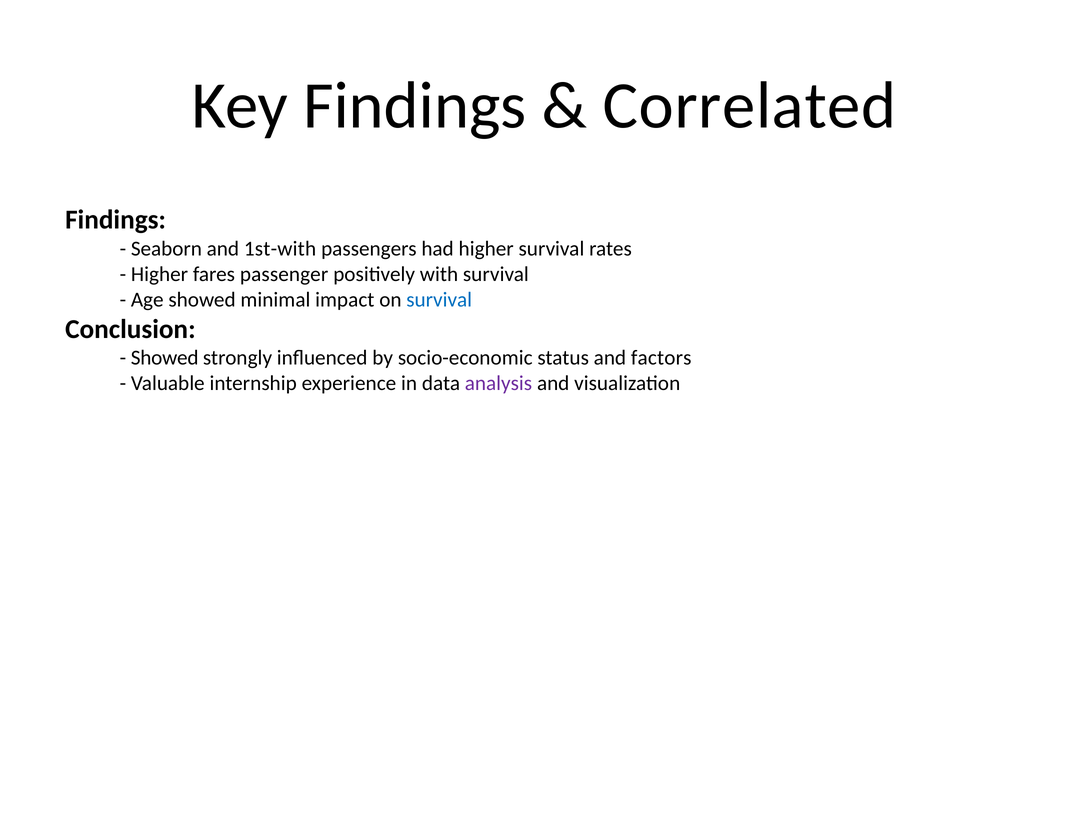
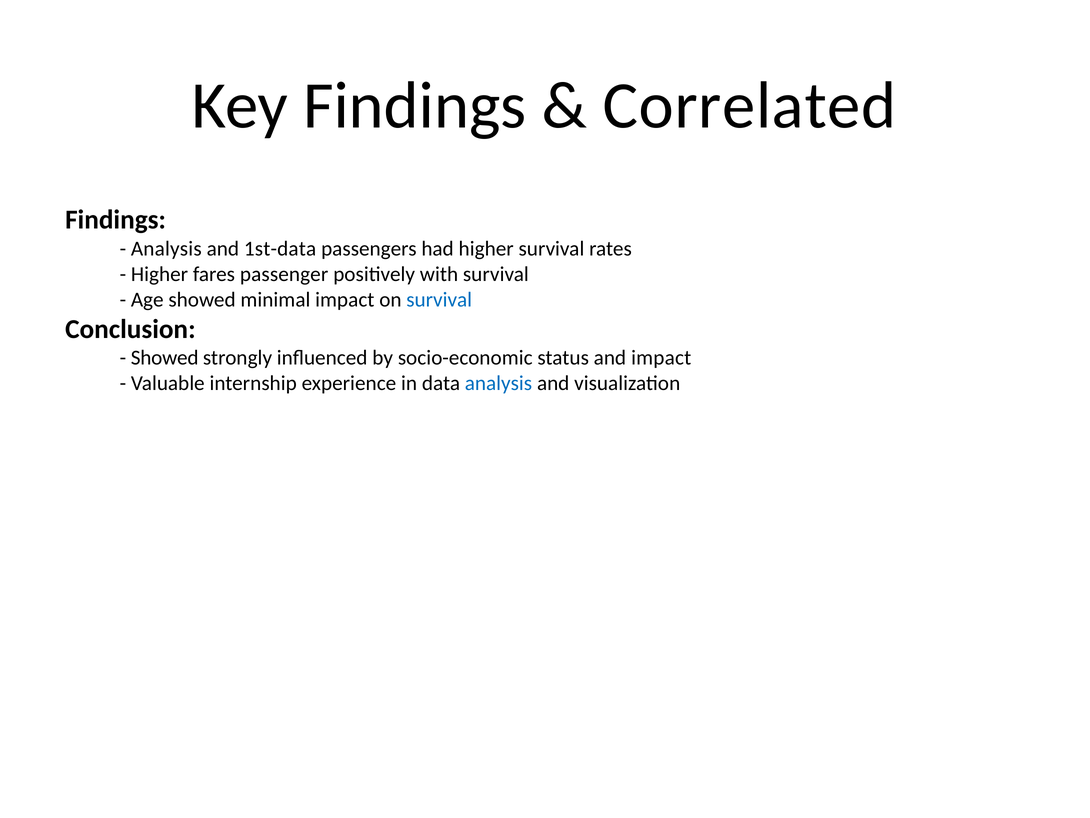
Seaborn: Seaborn -> Analysis (166, 248)
1st-with: 1st-with -> 1st-data (280, 248)
and factors: factors -> impact (661, 357)
analysis colour: purple -> blue (498, 383)
